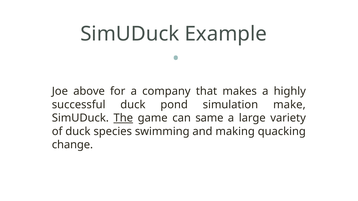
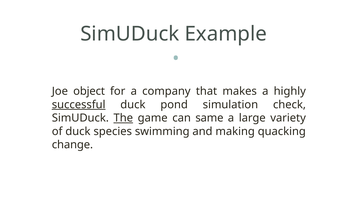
above: above -> object (89, 91)
successful underline: none -> present (79, 105)
make: make -> check (289, 105)
